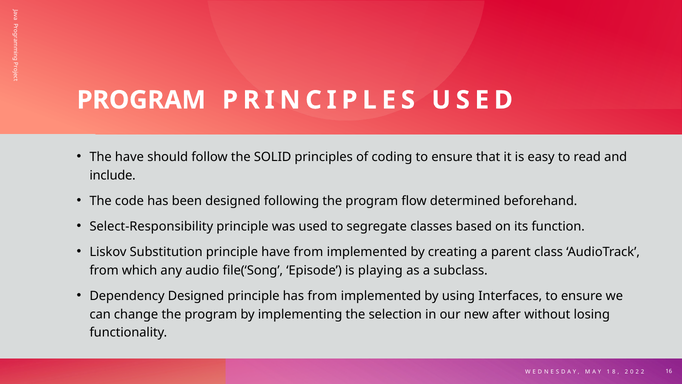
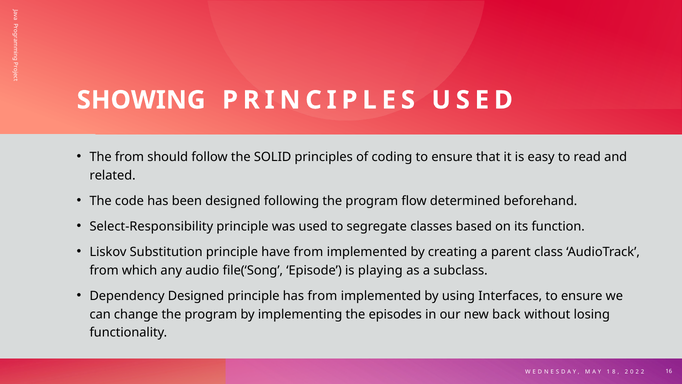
PROGRAM: PROGRAM -> SHOWING (141, 100)
The have: have -> from (130, 157)
include: include -> related (113, 175)
selection: selection -> episodes (395, 314)
after: after -> back (506, 314)
